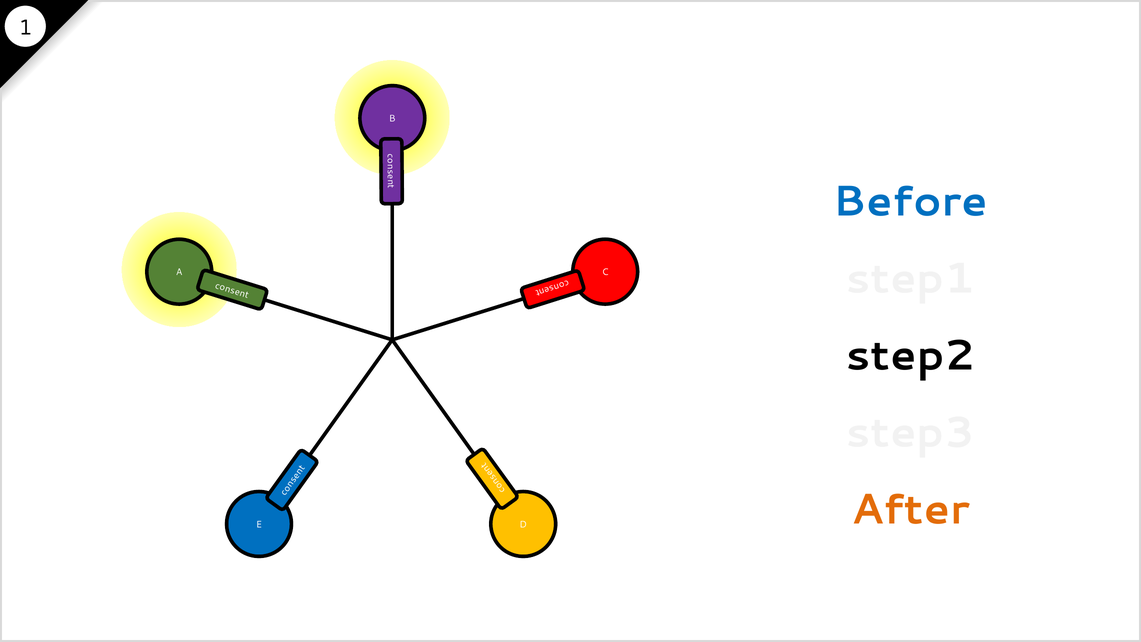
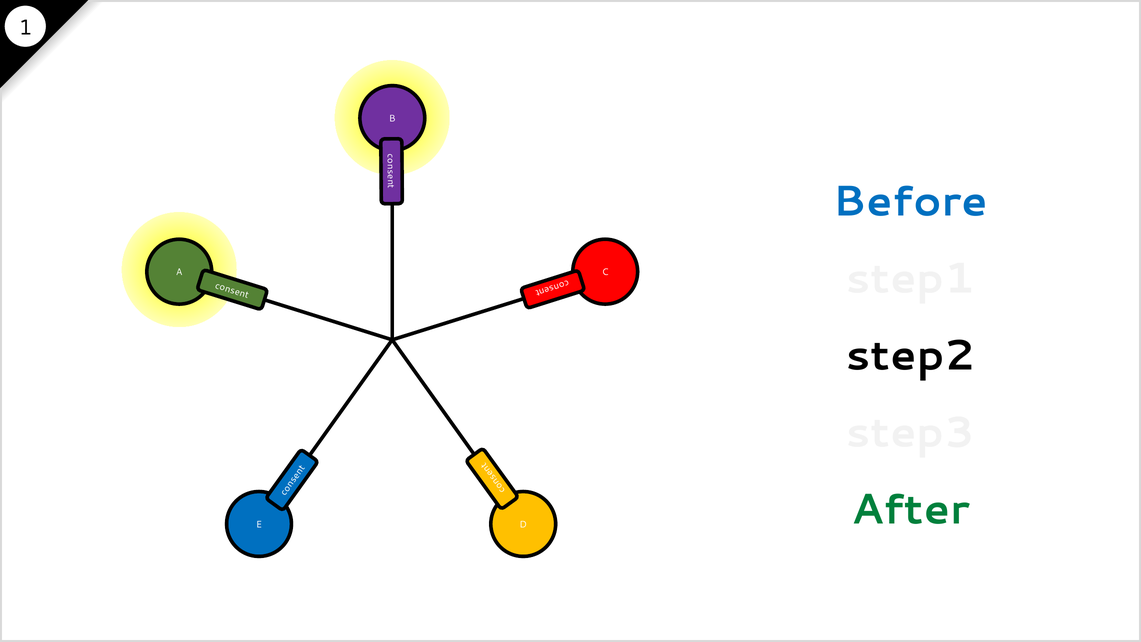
After colour: orange -> green (910, 510)
